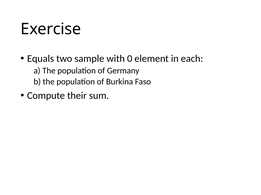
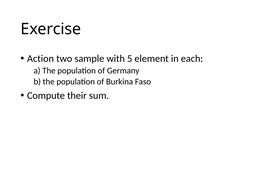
Equals: Equals -> Action (41, 59)
0: 0 -> 5 (130, 59)
